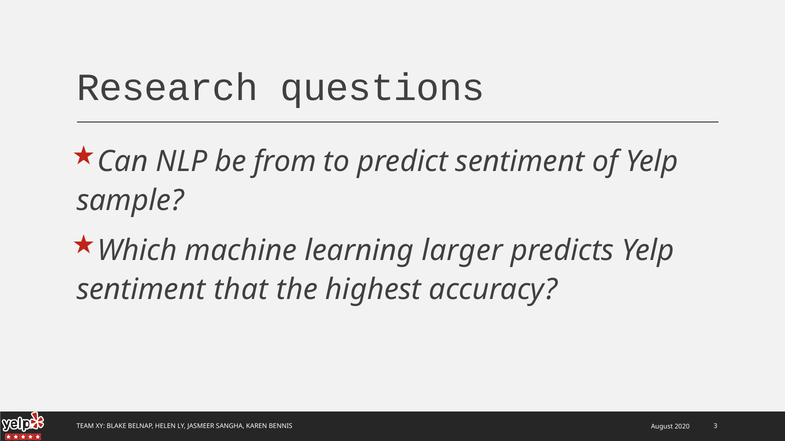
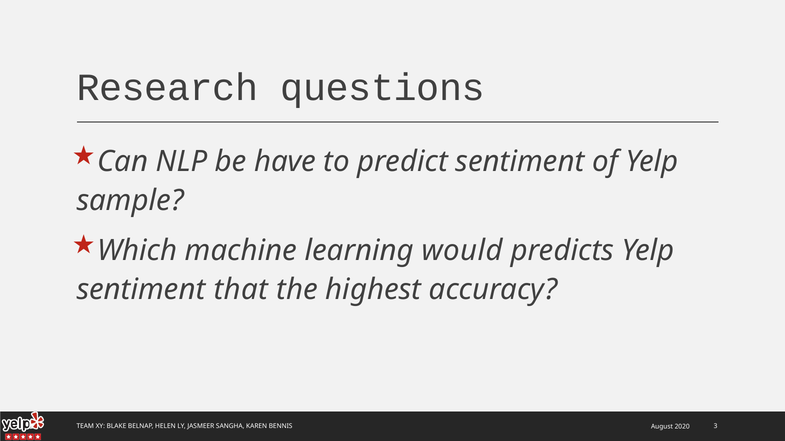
from: from -> have (285, 162)
larger: larger -> would (462, 251)
